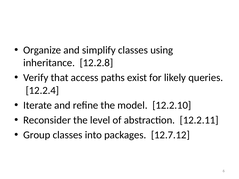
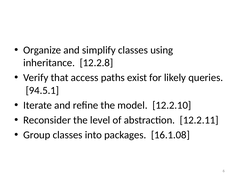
12.2.4: 12.2.4 -> 94.5.1 (42, 91)
12.7.12: 12.7.12 -> 16.1.08 (170, 135)
